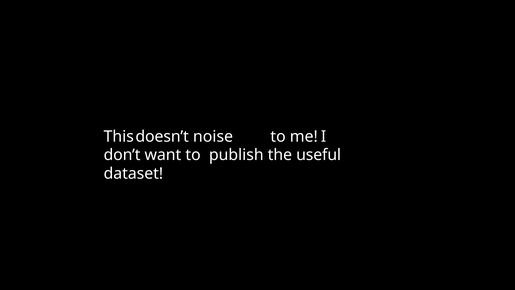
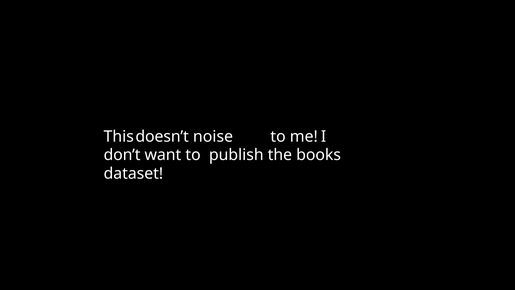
useful: useful -> books (319, 155)
